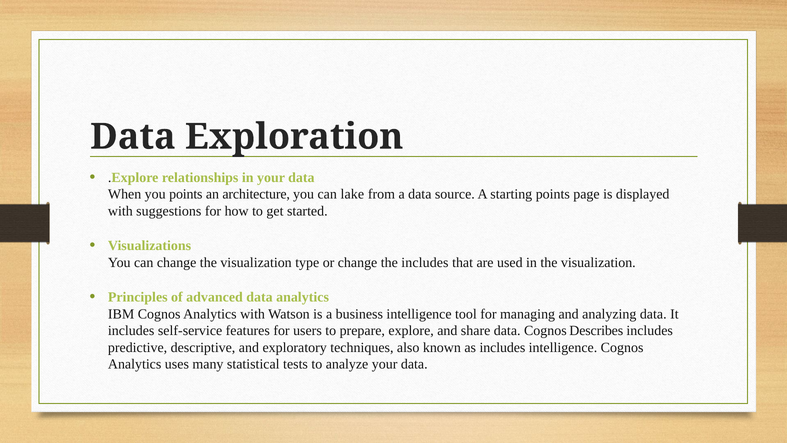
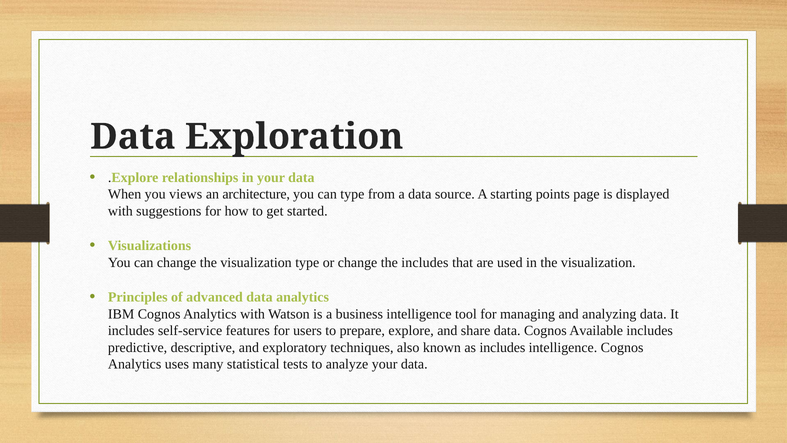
you points: points -> views (186, 194)
can lake: lake -> type (352, 194)
Describes: Describes -> Available (596, 331)
